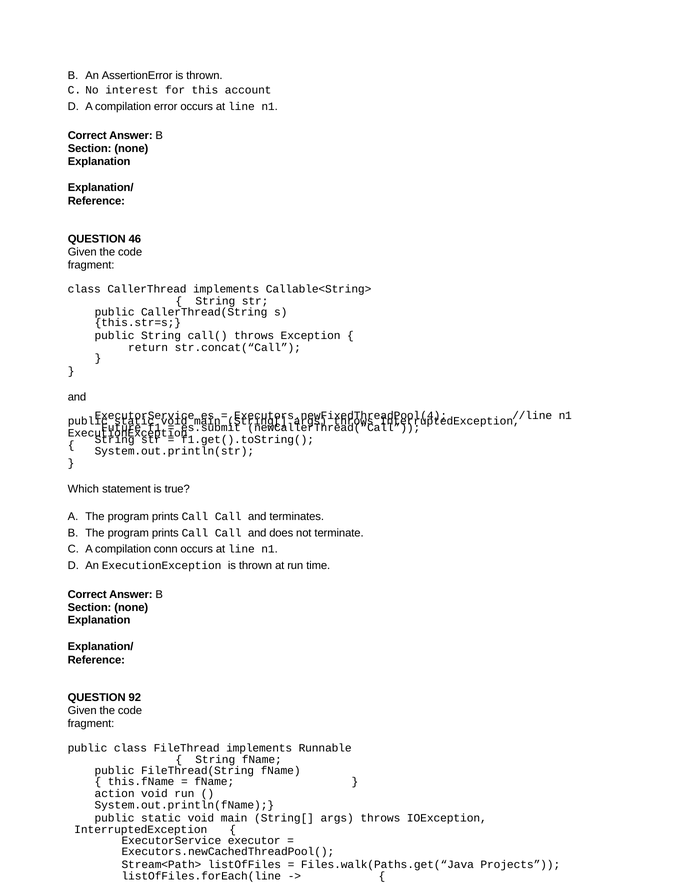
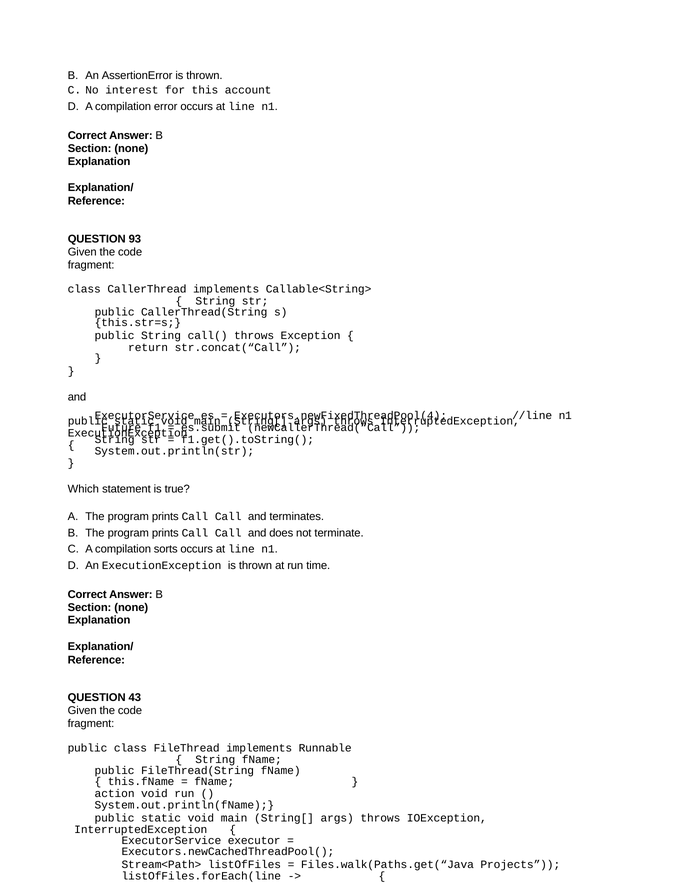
46: 46 -> 93 (135, 239)
conn: conn -> sorts (166, 550)
92: 92 -> 43 (135, 699)
